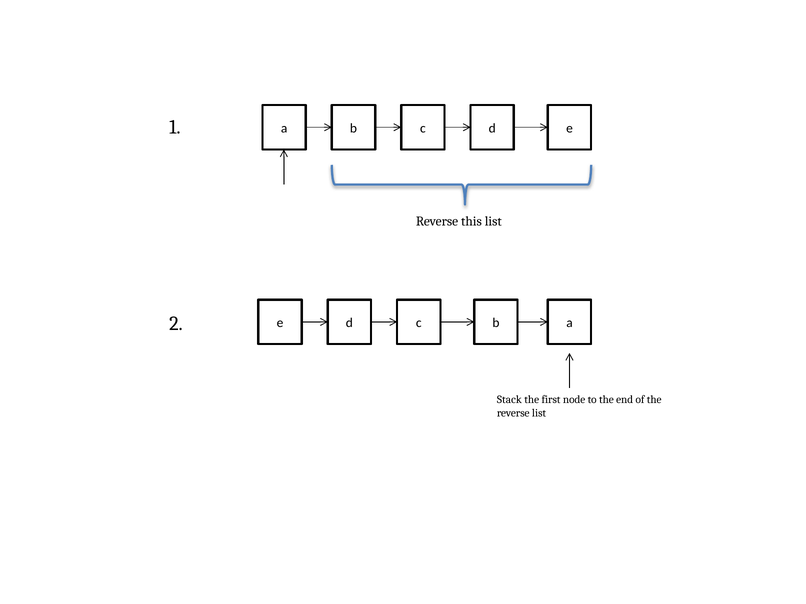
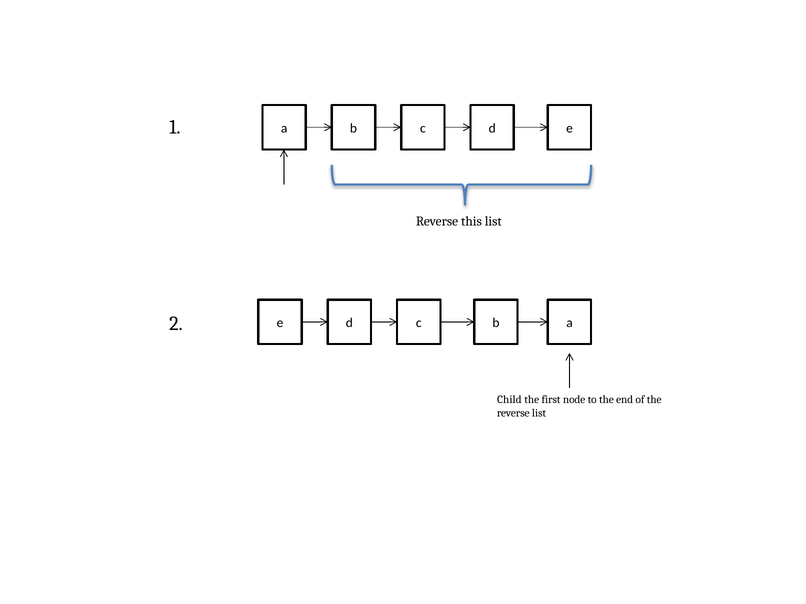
Stack: Stack -> Child (509, 400)
